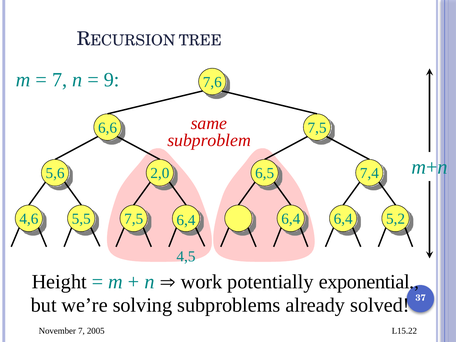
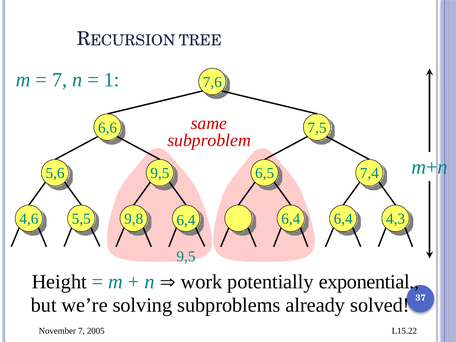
9: 9 -> 1 (112, 80)
2,0: 2,0 -> 9,5 (160, 173)
7,5: 7,5 -> 9,8 (134, 219)
5,2: 5,2 -> 4,3 (396, 219)
4,5: 4,5 -> 9,5 (186, 257)
